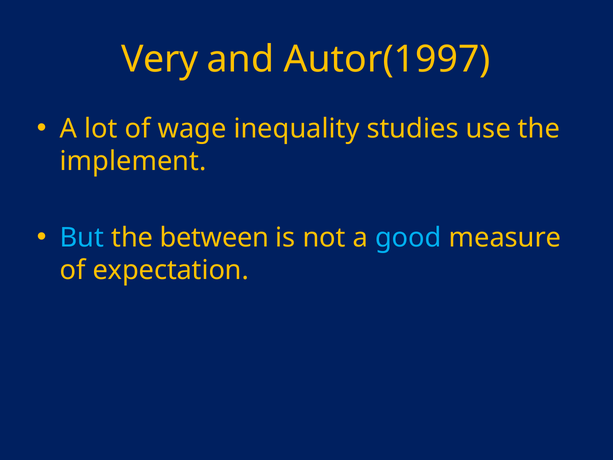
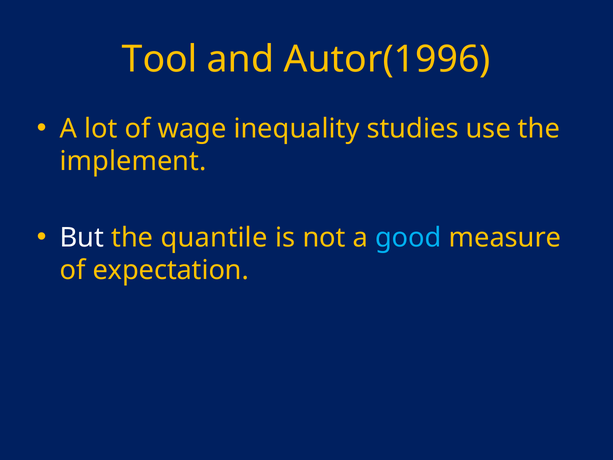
Very: Very -> Tool (160, 59)
Autor(1997: Autor(1997 -> Autor(1996 (387, 59)
But colour: light blue -> white (82, 238)
between: between -> quantile (214, 238)
